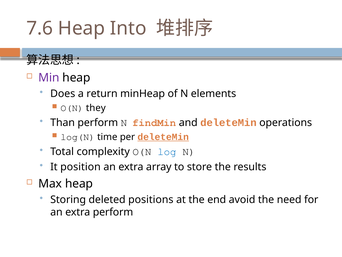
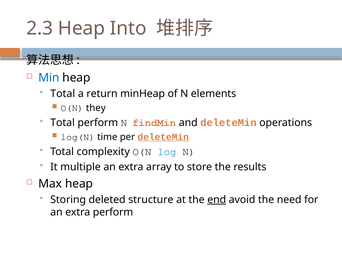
7.6: 7.6 -> 2.3 (40, 28)
Min colour: purple -> blue (49, 78)
Does: Does -> Total (63, 93)
Than: Than -> Total (63, 122)
position: position -> multiple (80, 166)
positions: positions -> structure (151, 199)
end underline: none -> present (217, 199)
